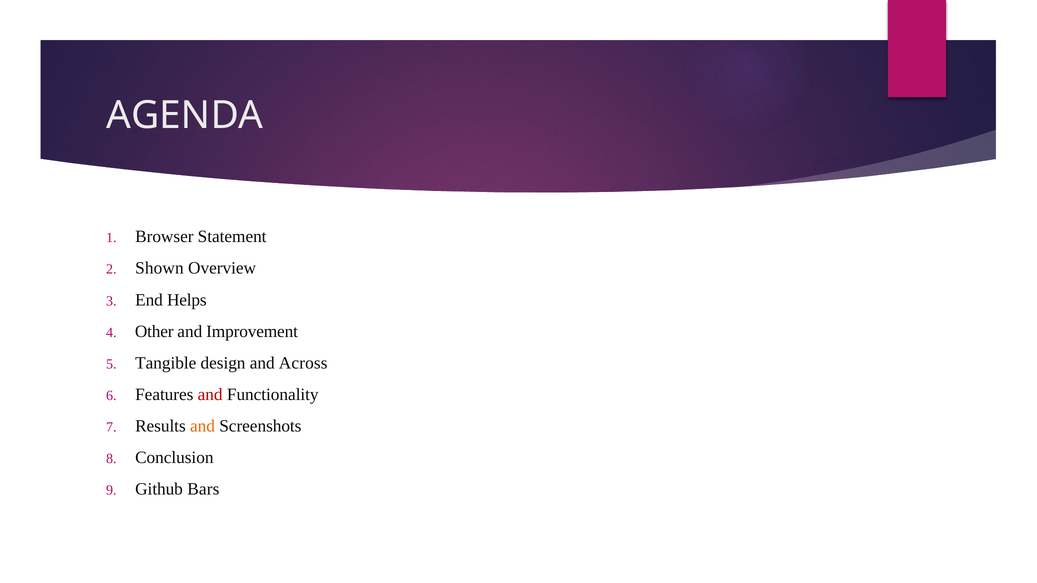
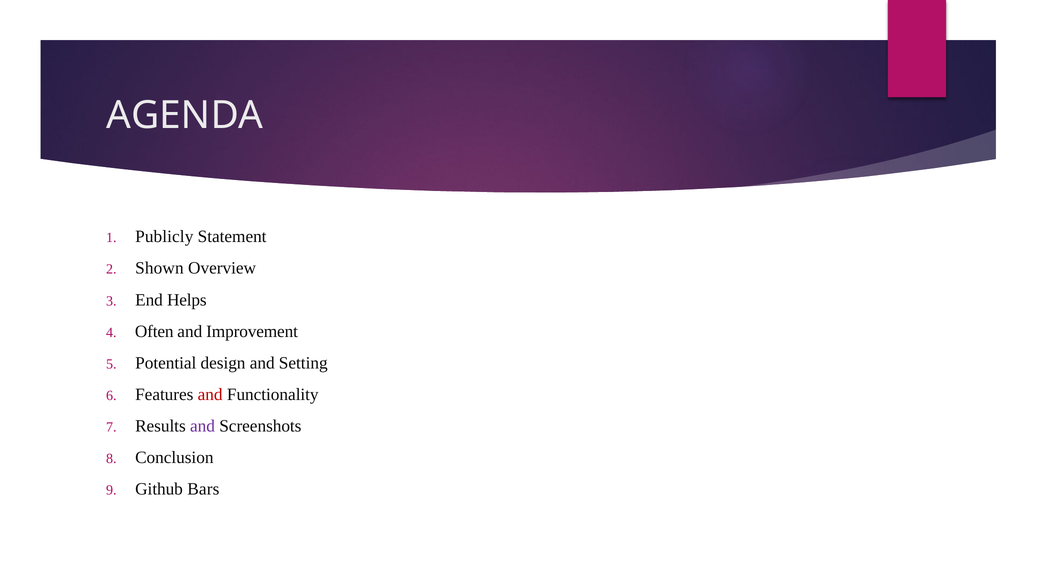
Browser: Browser -> Publicly (164, 237)
Other: Other -> Often (154, 332)
Tangible: Tangible -> Potential (166, 363)
Across: Across -> Setting (303, 363)
and colour: orange -> purple (202, 426)
